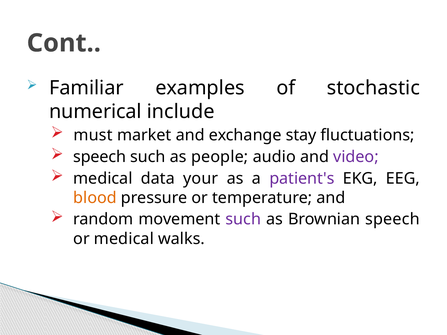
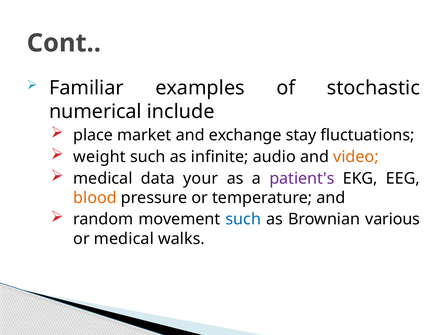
must: must -> place (93, 135)
speech: speech -> weight (100, 157)
people: people -> infinite (220, 157)
video colour: purple -> orange (356, 157)
such colour: purple -> blue (243, 219)
Brownian speech: speech -> various (393, 219)
